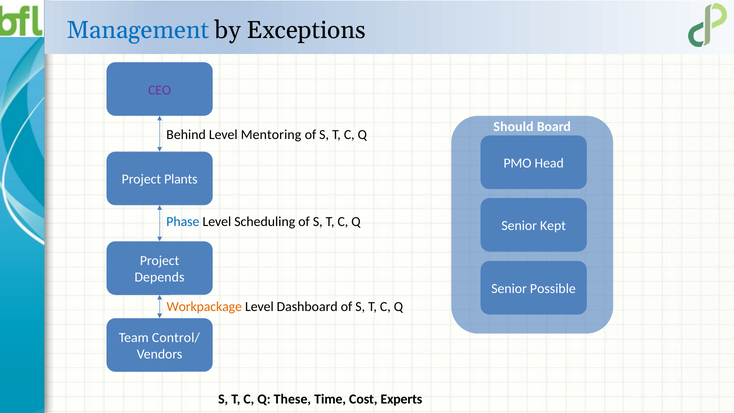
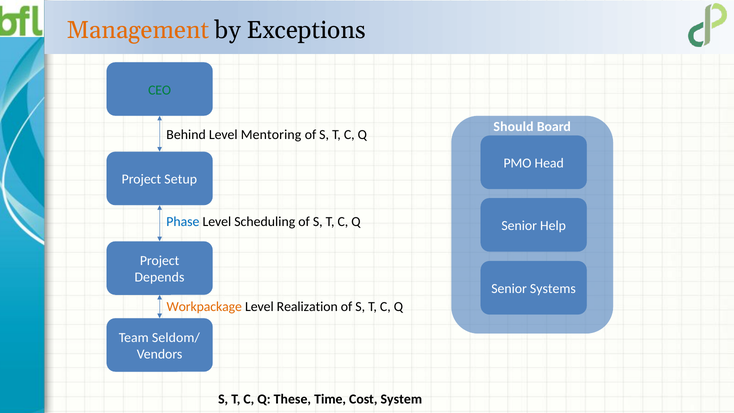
Management colour: blue -> orange (138, 30)
CEO colour: purple -> green (160, 90)
Plants: Plants -> Setup (181, 179)
Kept: Kept -> Help (553, 226)
Possible: Possible -> Systems (553, 289)
Dashboard: Dashboard -> Realization (307, 307)
Control/: Control/ -> Seldom/ (176, 338)
Experts: Experts -> System (401, 399)
